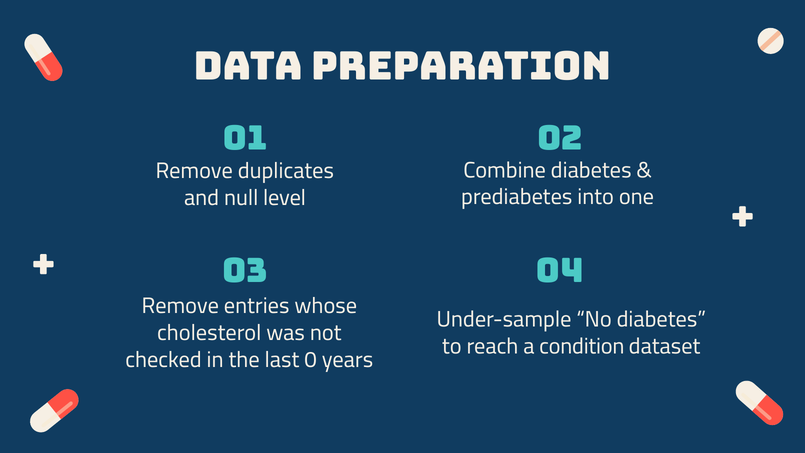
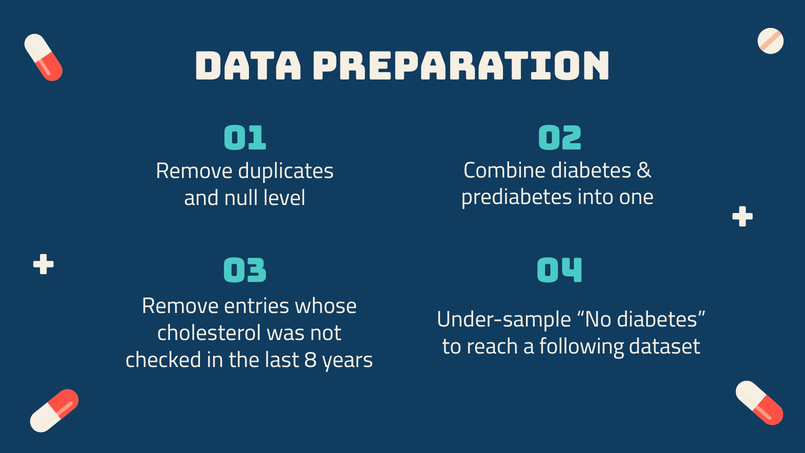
condition: condition -> following (582, 346)
0: 0 -> 8 (311, 360)
